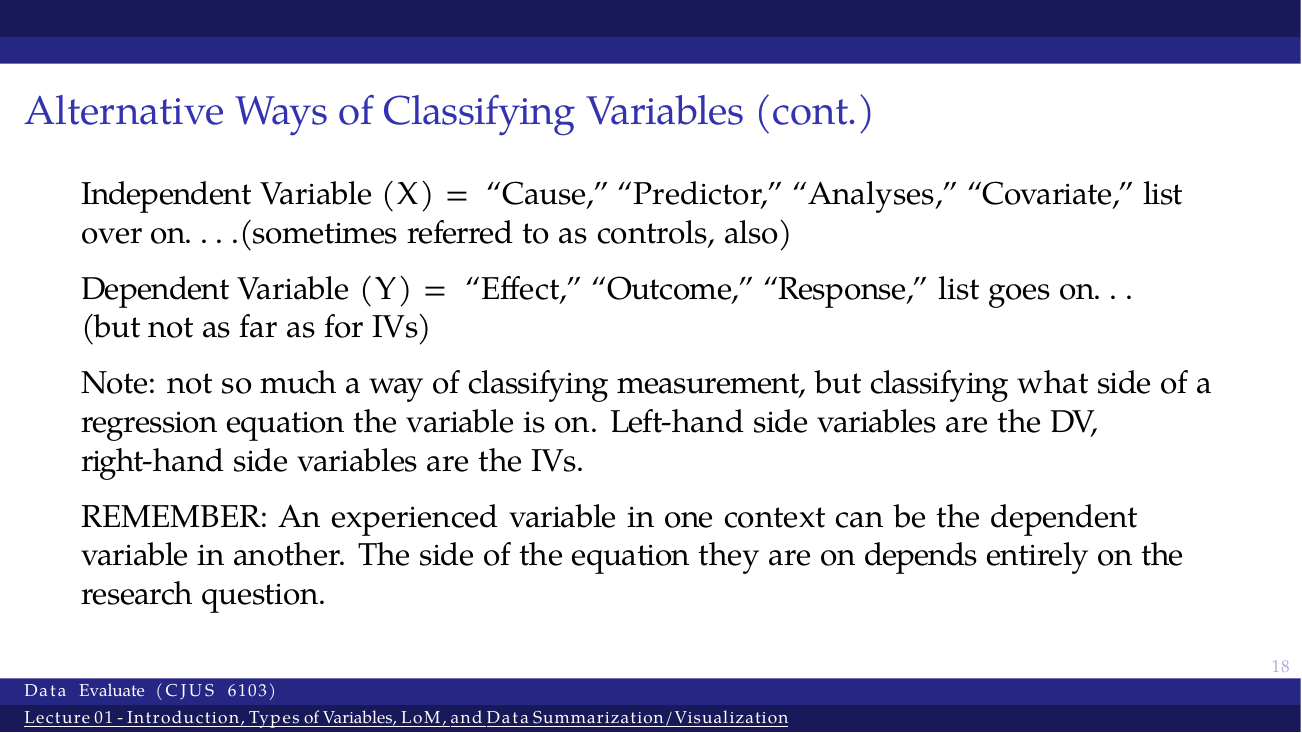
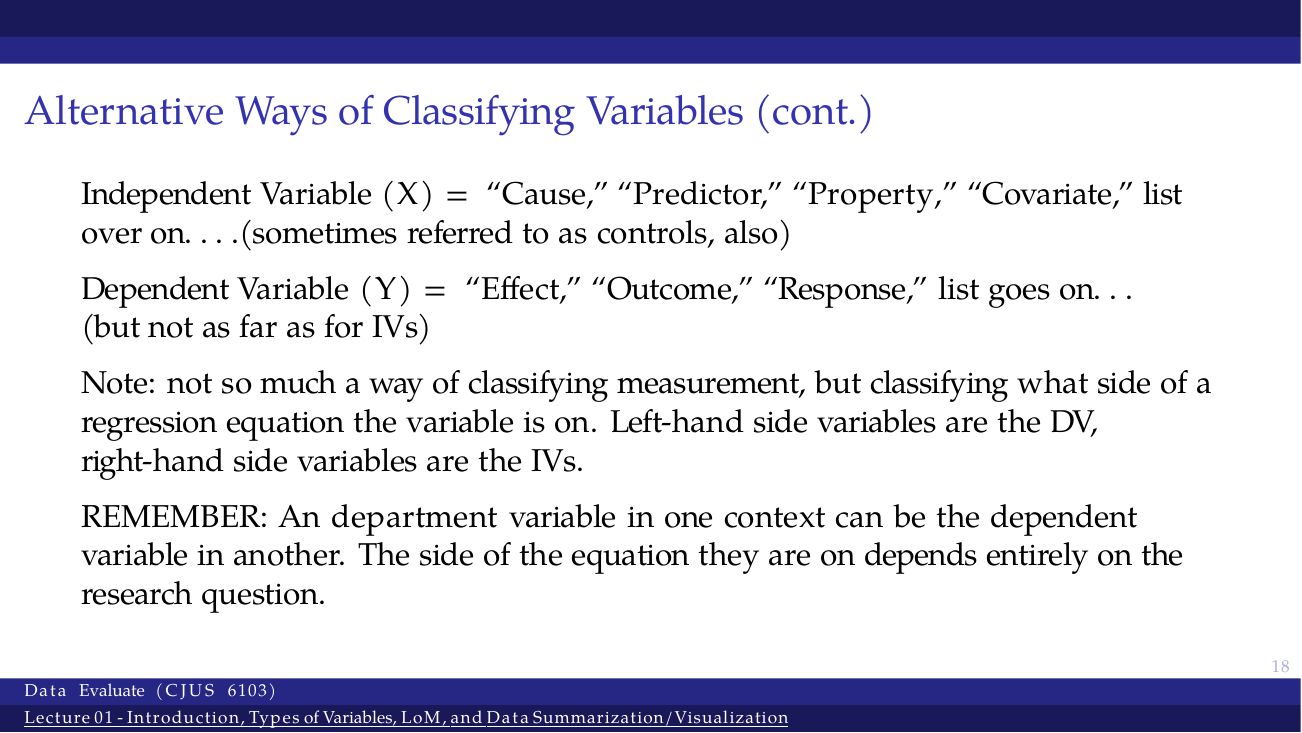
Analyses: Analyses -> Property (875, 194)
experienced: experienced -> department (415, 516)
